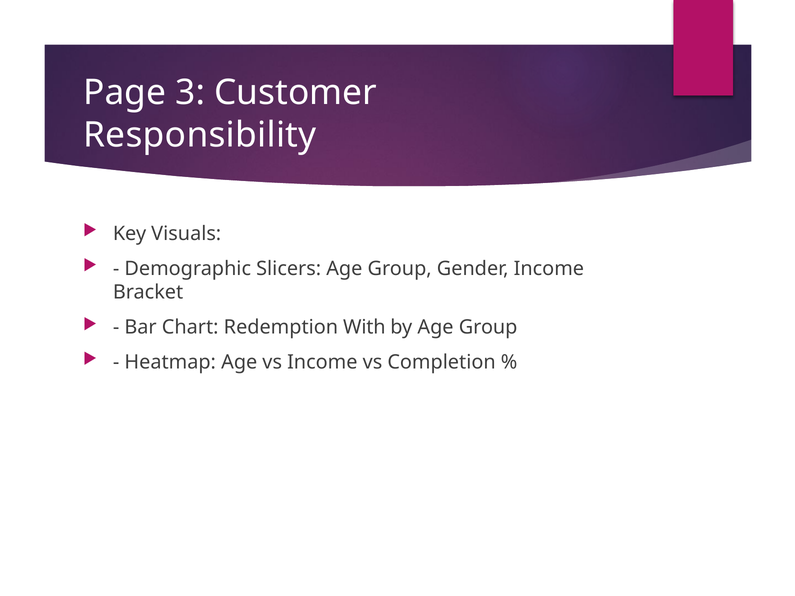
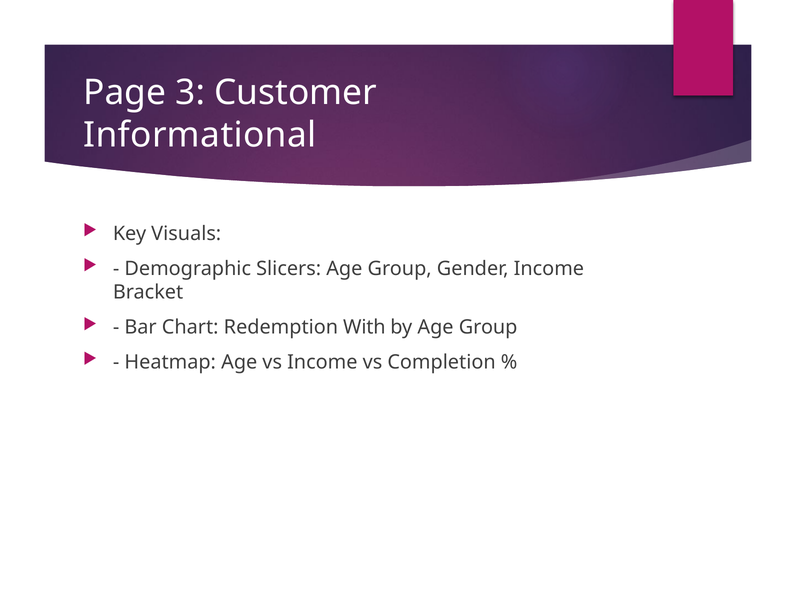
Responsibility: Responsibility -> Informational (200, 135)
